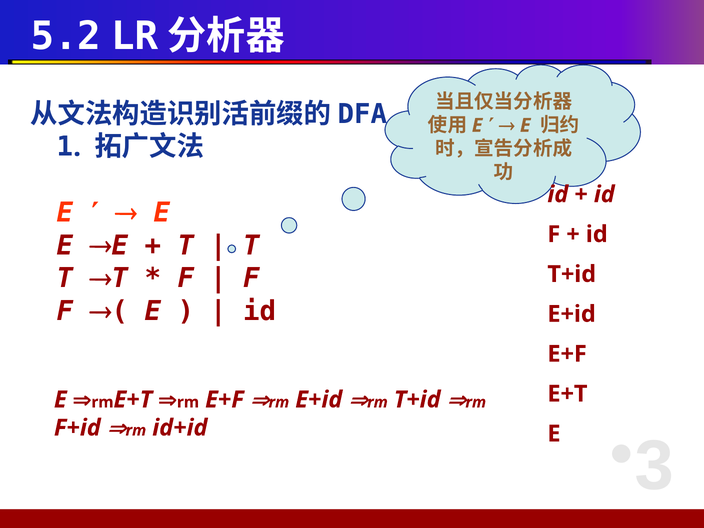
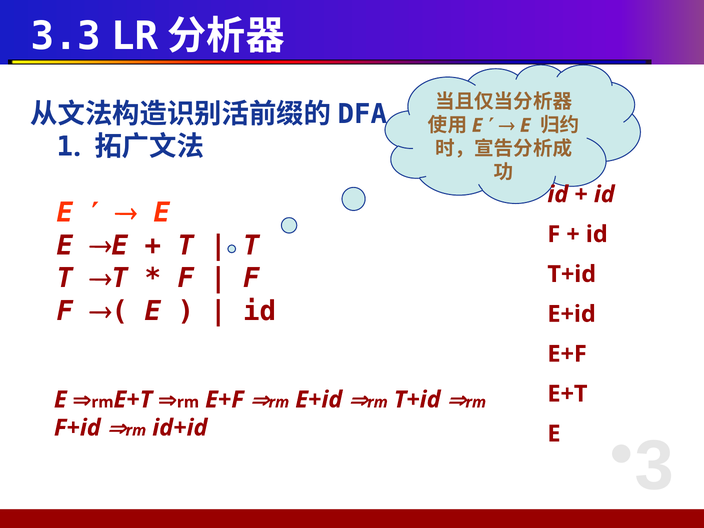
5.2: 5.2 -> 3.3 (66, 36)
